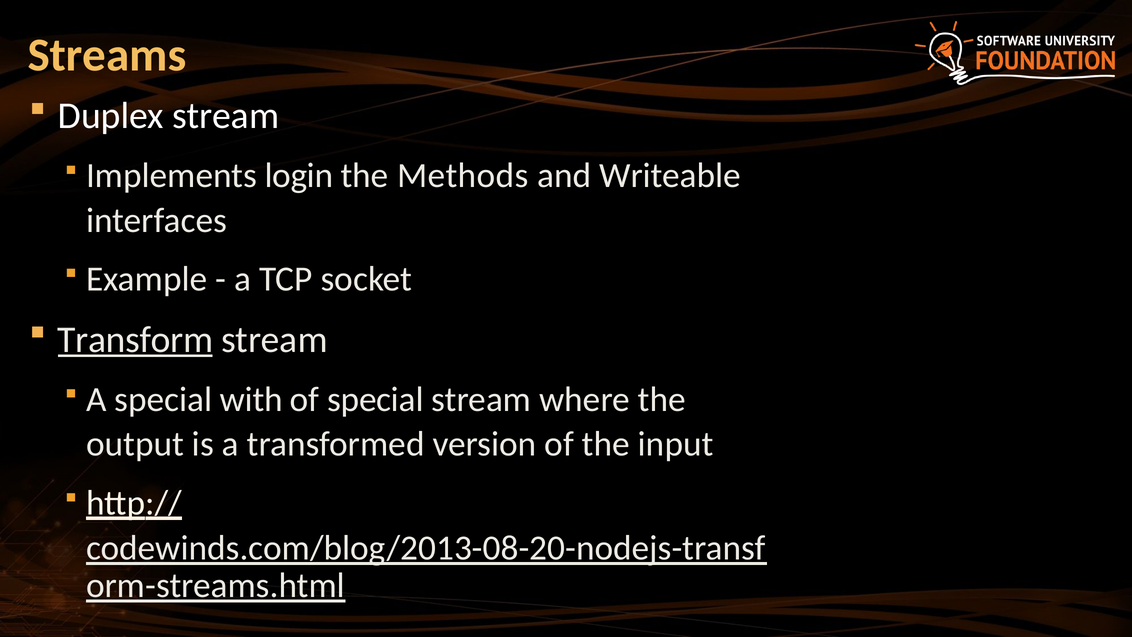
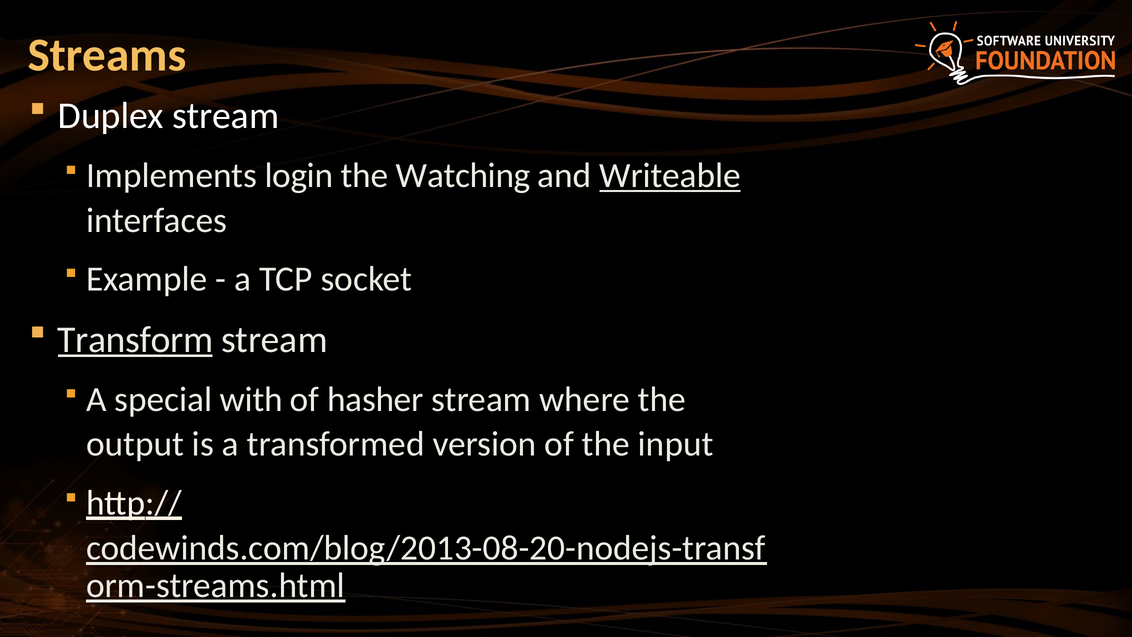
Methods: Methods -> Watching (463, 176)
Writeable underline: none -> present (670, 176)
of special: special -> hasher (375, 400)
